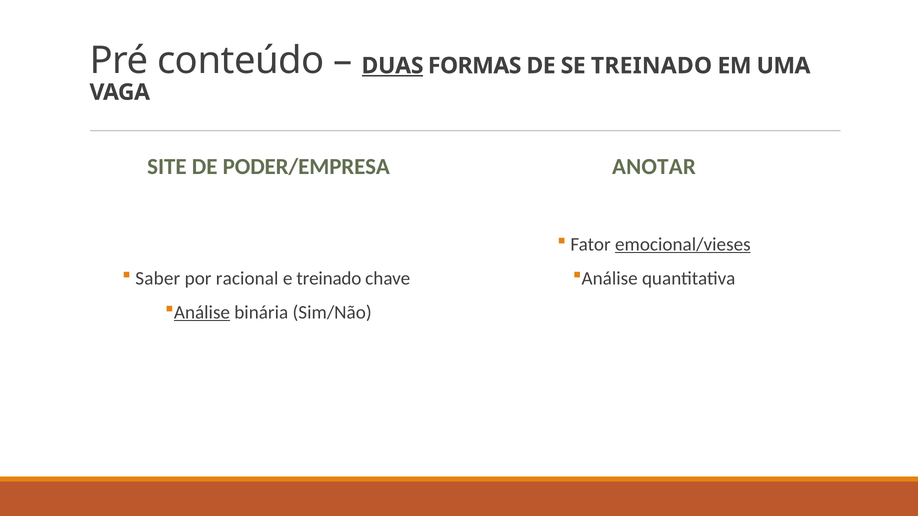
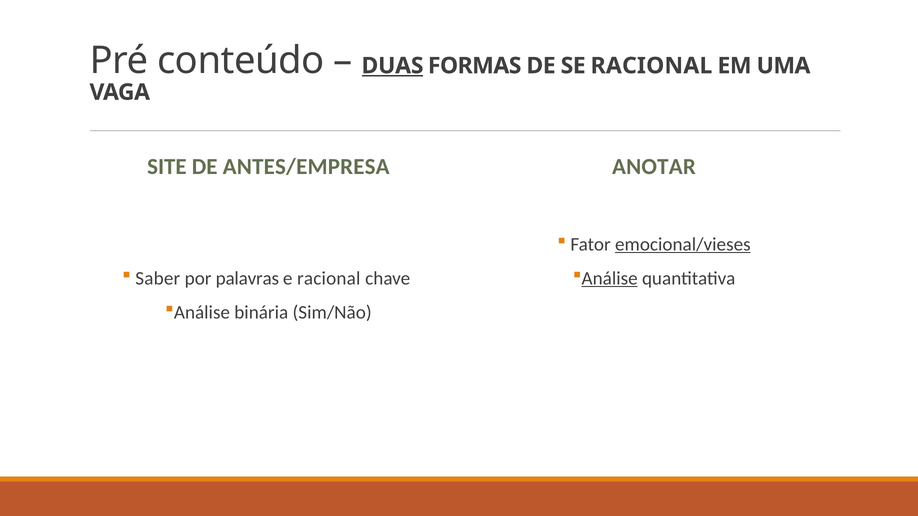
SE TREINADO: TREINADO -> RACIONAL (651, 66)
PODER/EMPRESA: PODER/EMPRESA -> ANTES/EMPRESA (306, 167)
racional: racional -> palavras (247, 278)
e treinado: treinado -> racional (329, 278)
Análise underline: none -> present (610, 278)
Análise underline: present -> none (202, 313)
